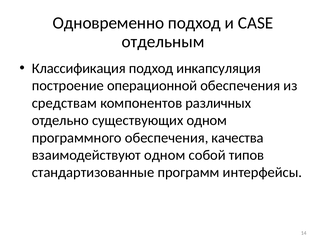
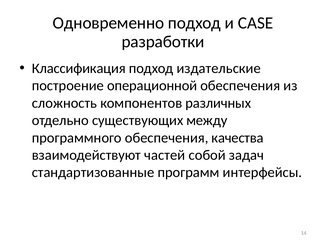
отдельным: отдельным -> разработки (163, 42)
инкапсуляция: инкапсуляция -> издательские (219, 68)
средствам: средствам -> сложность (64, 103)
существующих одном: одном -> между (207, 121)
взаимодействуют одном: одном -> частей (165, 155)
типов: типов -> задач (246, 155)
